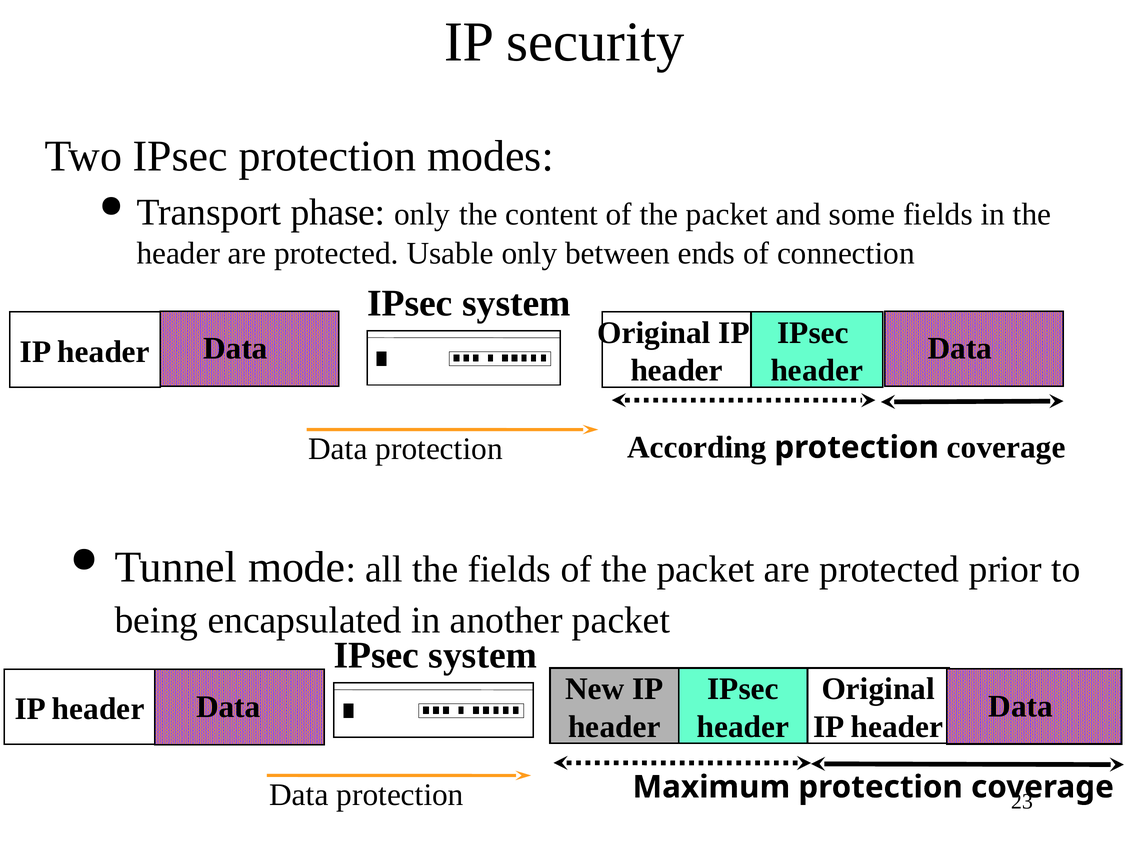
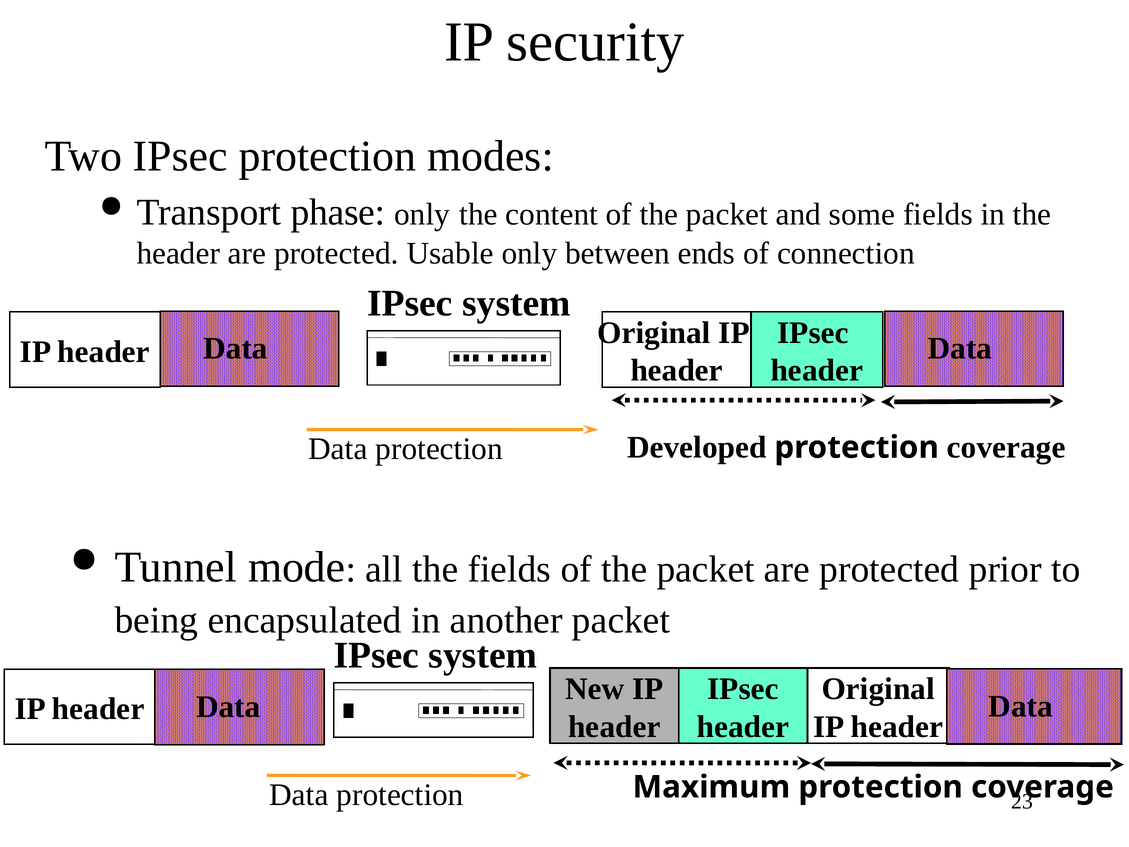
According: According -> Developed (697, 447)
